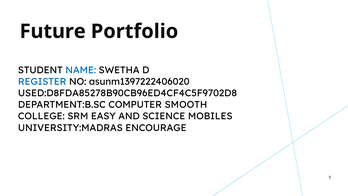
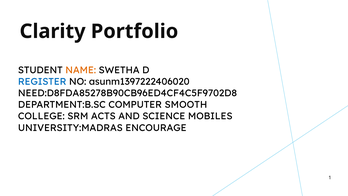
Future: Future -> Clarity (53, 31)
NAME colour: blue -> orange (81, 70)
USED:D8FDA85278B90CB96ED4CF4C5F9702D8: USED:D8FDA85278B90CB96ED4CF4C5F9702D8 -> NEED:D8FDA85278B90CB96ED4CF4C5F9702D8 (128, 93)
EASY: EASY -> ACTS (103, 116)
